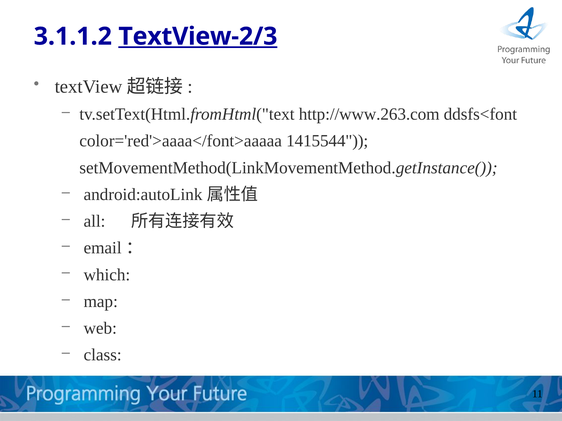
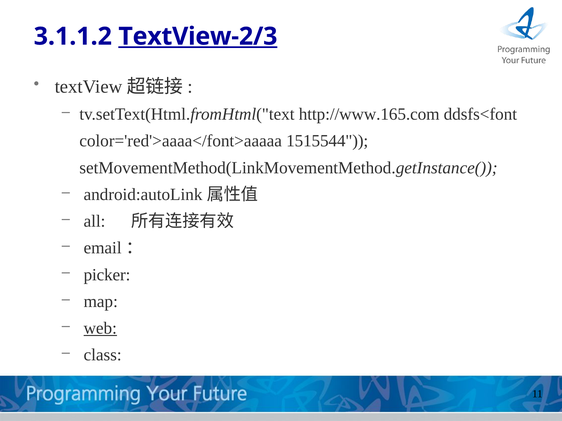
http://www.263.com: http://www.263.com -> http://www.165.com (369, 114)
1415544: 1415544 -> 1515544 (327, 141)
which: which -> picker (107, 275)
web underline: none -> present (100, 329)
